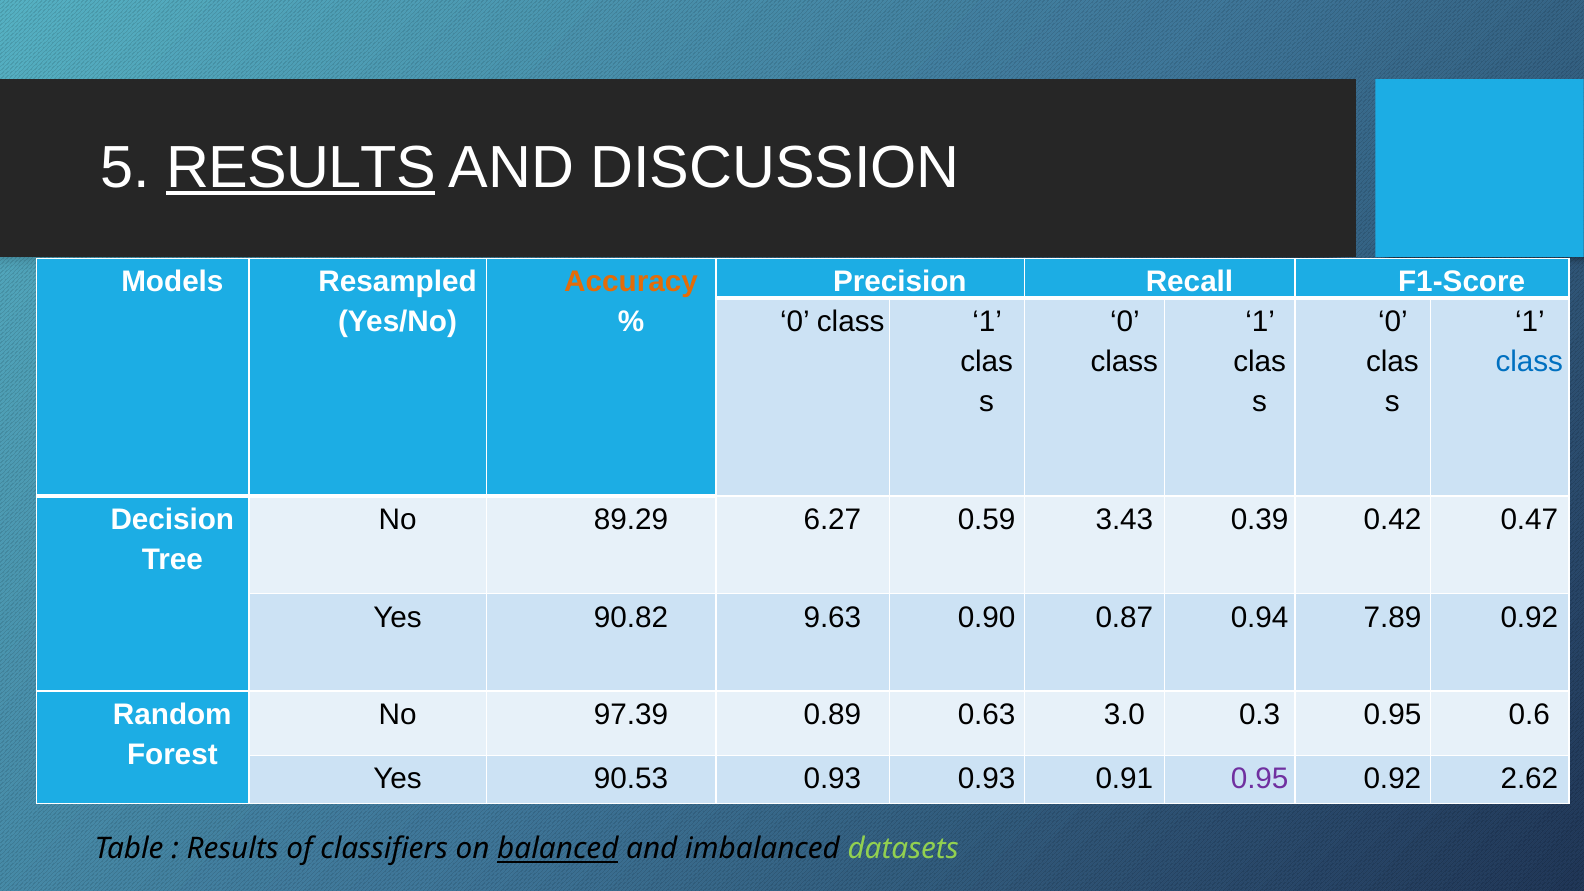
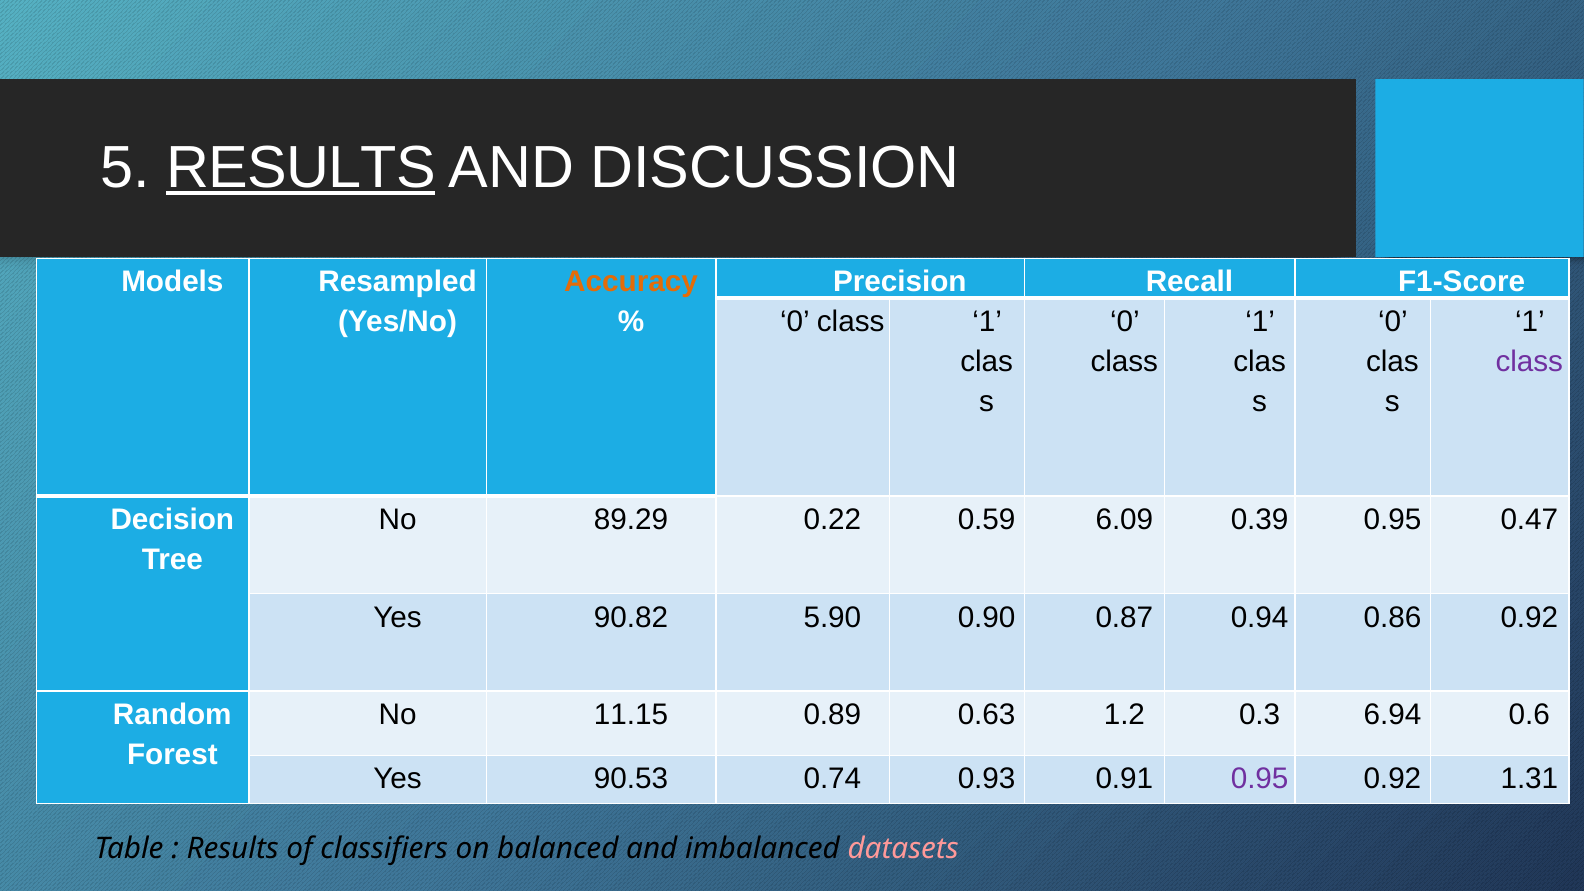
class colour: blue -> purple (1529, 362)
6.27: 6.27 -> 0.22 (832, 520)
3.43: 3.43 -> 6.09 (1124, 520)
0.39 0.42: 0.42 -> 0.95 (1392, 520)
9.63: 9.63 -> 5.90 (832, 617)
7.89: 7.89 -> 0.86 (1392, 617)
97.39: 97.39 -> 11.15 (631, 715)
3.0: 3.0 -> 1.2 (1124, 715)
0.3 0.95: 0.95 -> 6.94 (1392, 715)
90.53 0.93: 0.93 -> 0.74 (832, 779)
2.62: 2.62 -> 1.31 (1529, 779)
balanced underline: present -> none (558, 849)
datasets colour: light green -> pink (903, 849)
